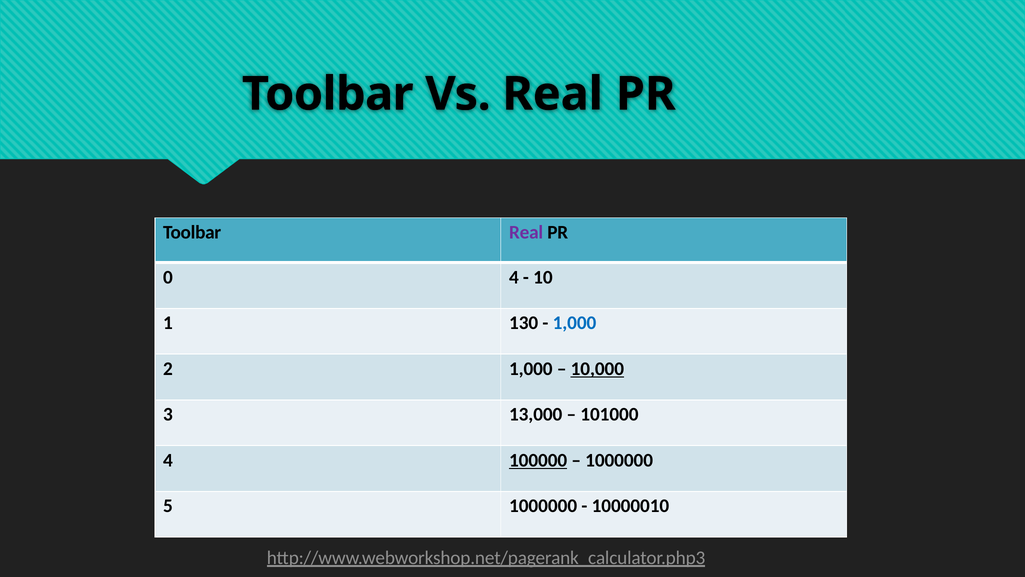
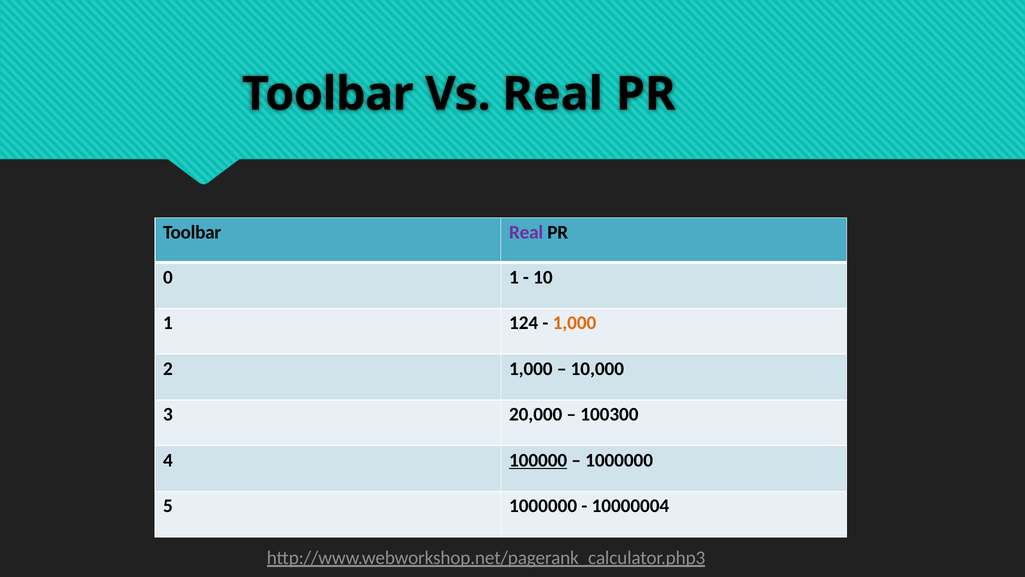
0 4: 4 -> 1 (514, 277)
130: 130 -> 124 (524, 323)
1,000 colour: blue -> orange (574, 323)
10,000 underline: present -> none (597, 368)
13,000: 13,000 -> 20,000 (536, 414)
101000: 101000 -> 100300 (609, 414)
10000010: 10000010 -> 10000004 (630, 506)
